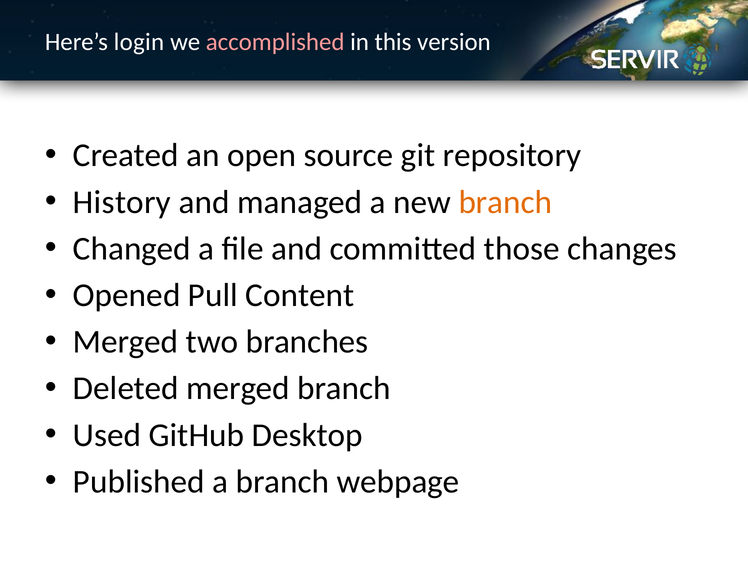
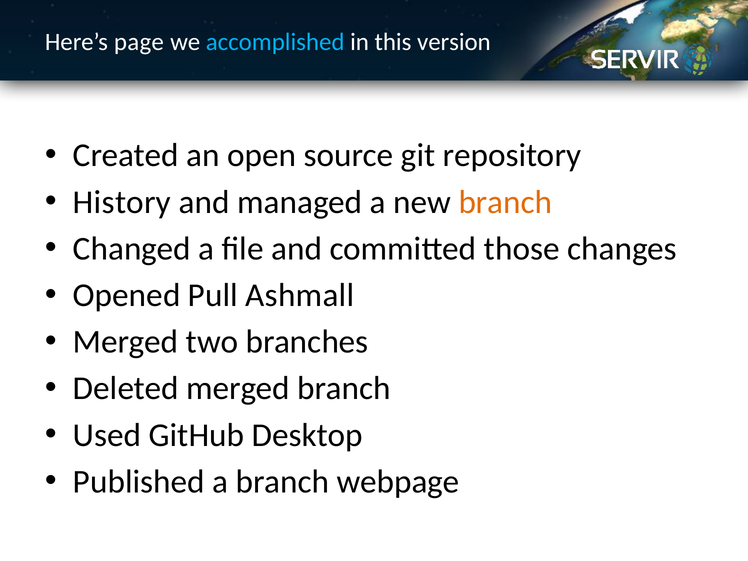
login: login -> page (139, 42)
accomplished colour: pink -> light blue (275, 42)
Content: Content -> Ashmall (300, 295)
